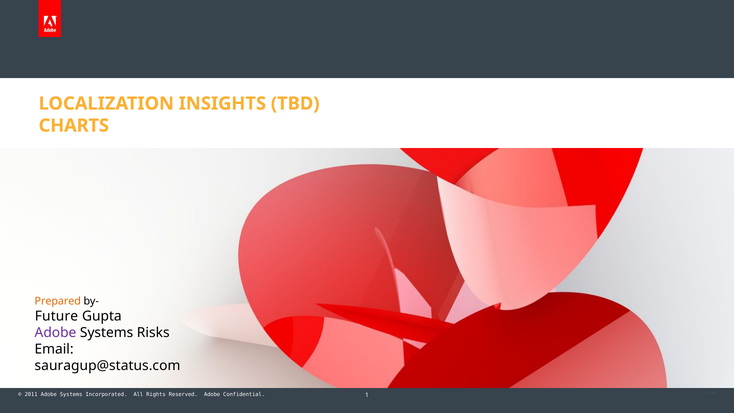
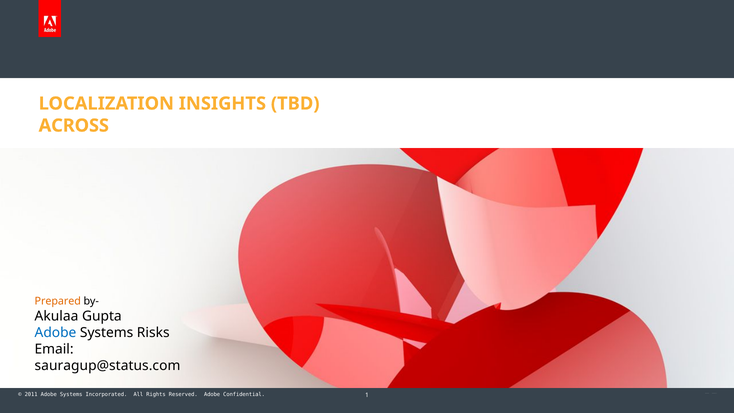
CHARTS: CHARTS -> ACROSS (74, 126)
Future: Future -> Akulaa (57, 316)
Adobe colour: purple -> blue (55, 333)
